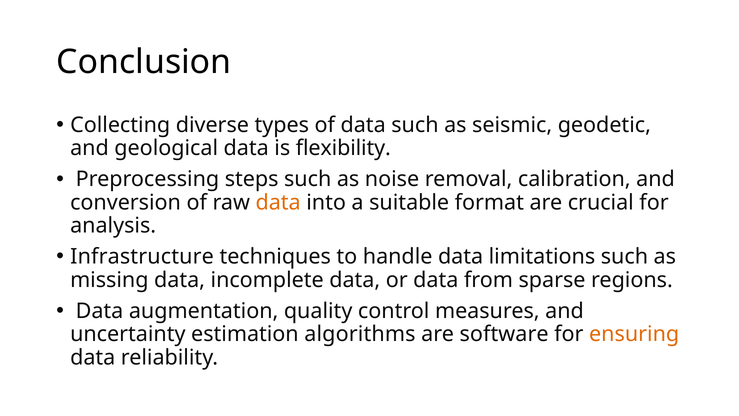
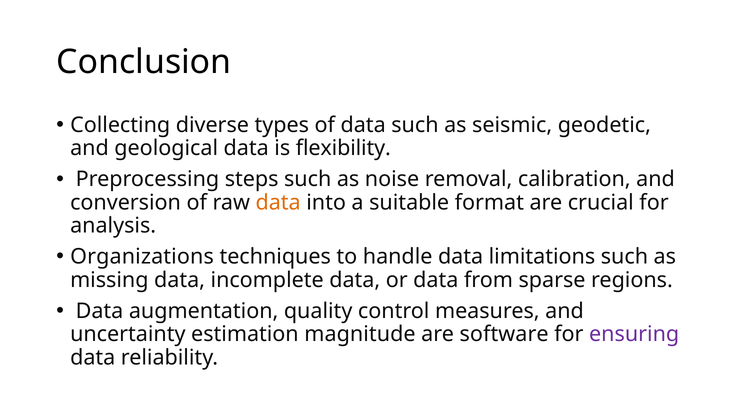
Infrastructure: Infrastructure -> Organizations (142, 257)
algorithms: algorithms -> magnitude (360, 334)
ensuring colour: orange -> purple (634, 334)
